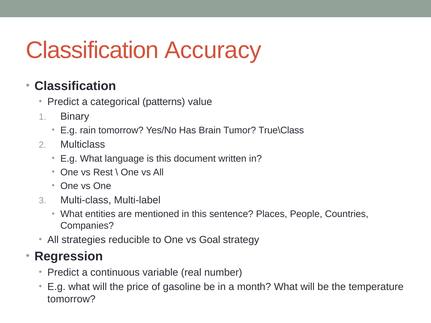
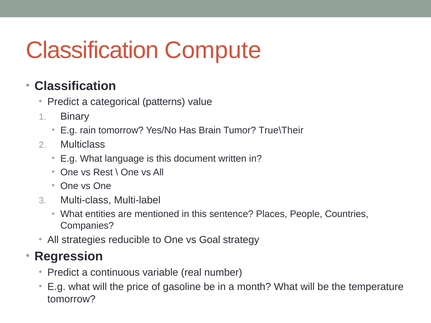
Accuracy: Accuracy -> Compute (213, 50)
True\Class: True\Class -> True\Their (281, 130)
